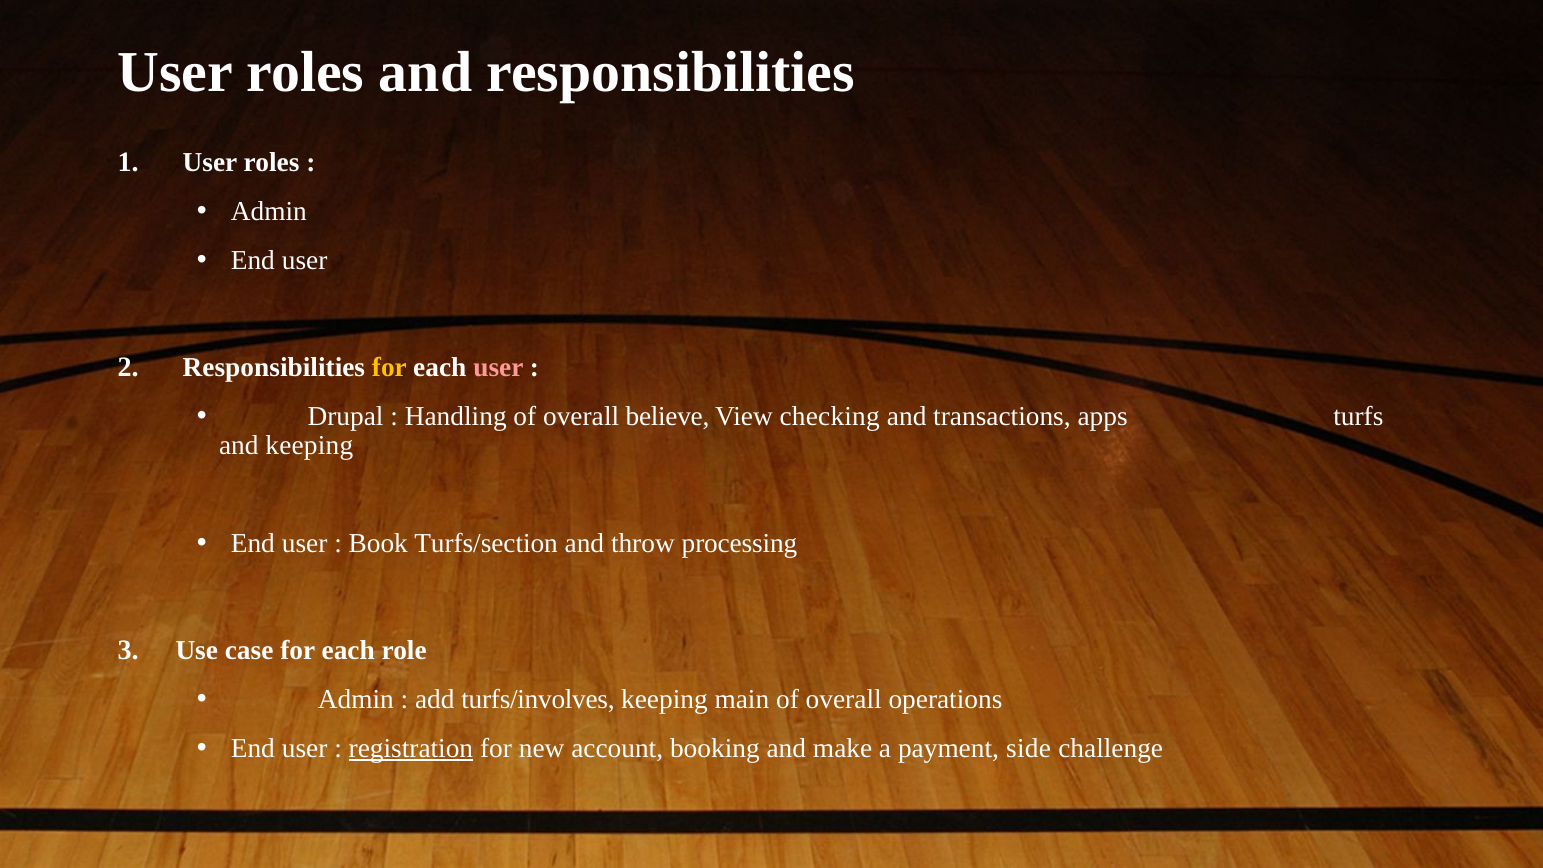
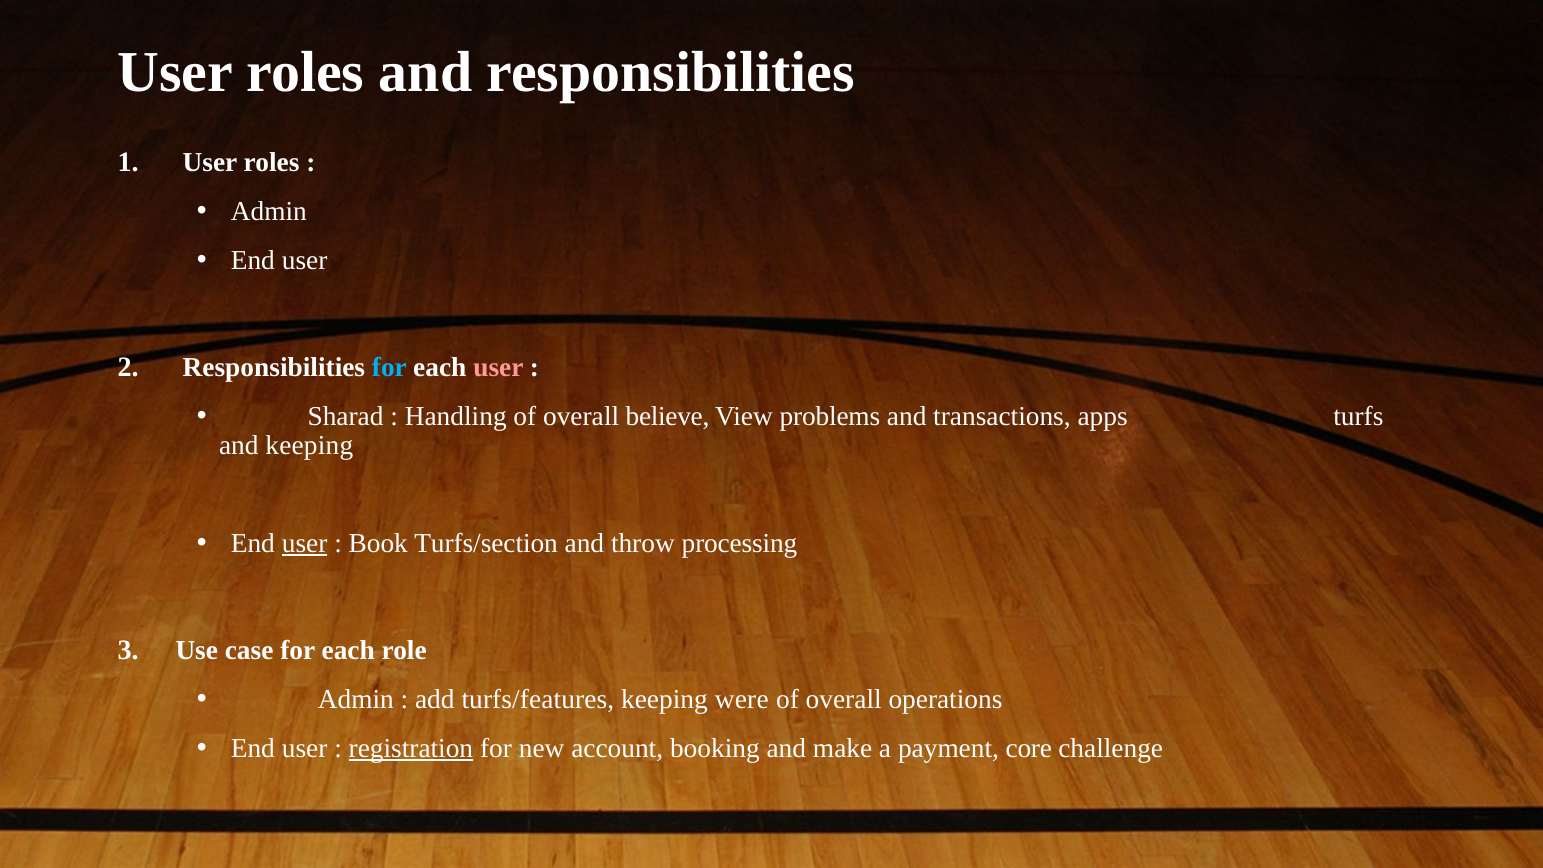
for colour: yellow -> light blue (389, 367)
Drupal: Drupal -> Sharad (346, 416)
checking: checking -> problems (830, 416)
user underline: none -> present (305, 543)
turfs/involves: turfs/involves -> turfs/features (538, 699)
main: main -> were (742, 699)
side: side -> core (1029, 748)
